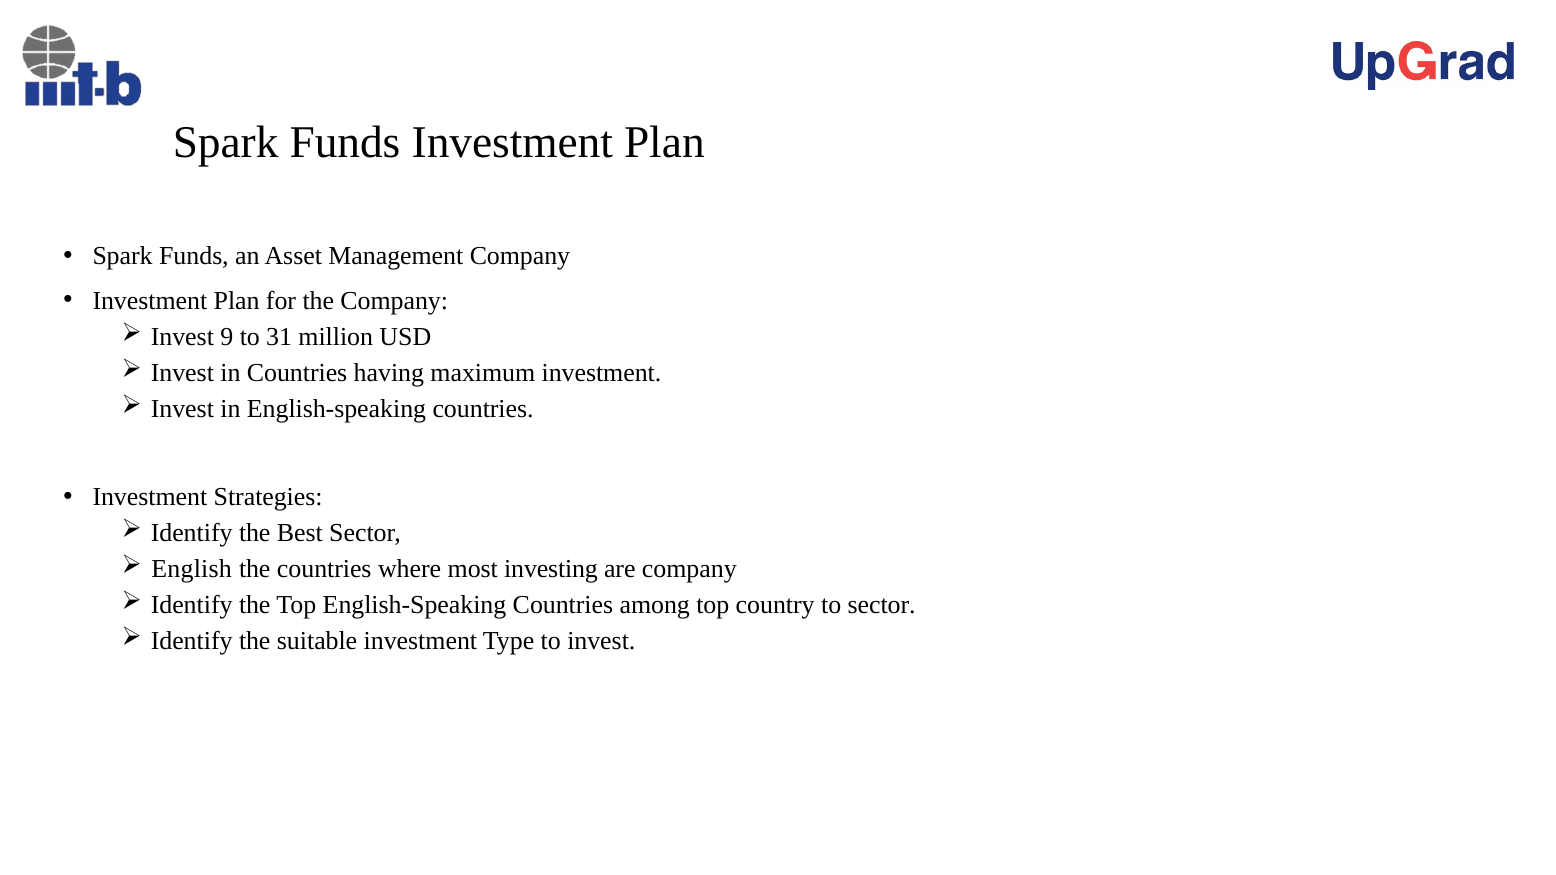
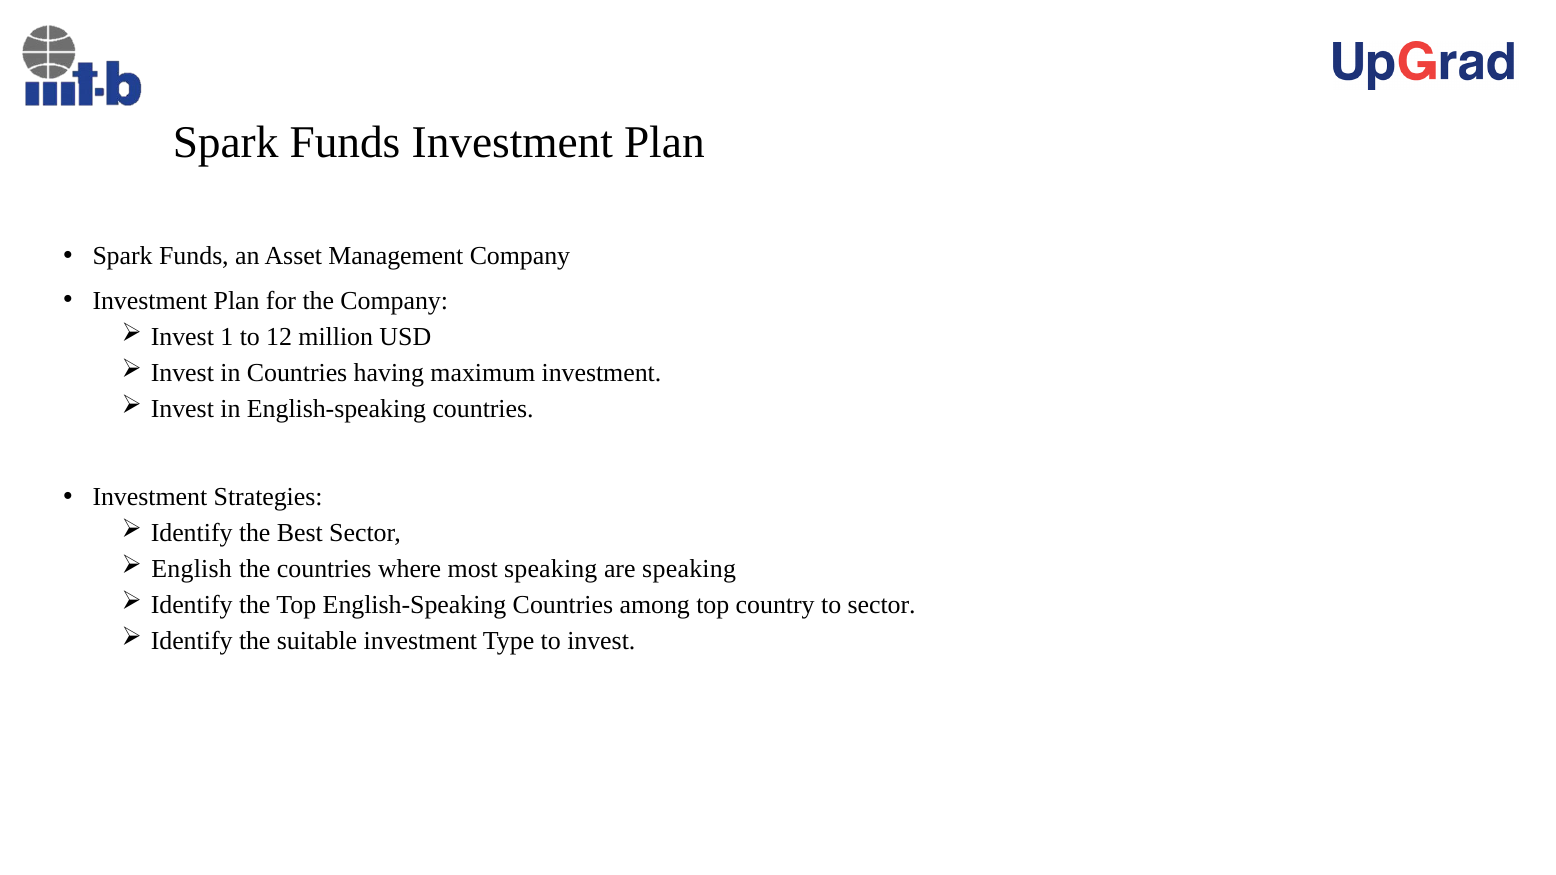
9: 9 -> 1 (227, 337)
31: 31 -> 12 (279, 337)
most investing: investing -> speaking (551, 569)
are company: company -> speaking (689, 569)
